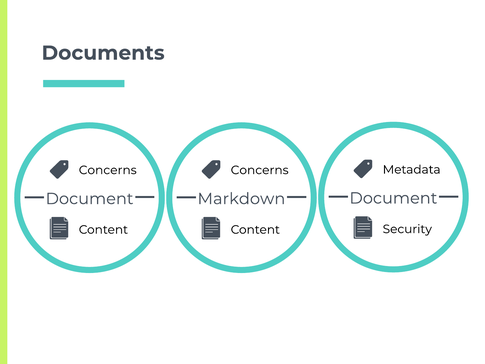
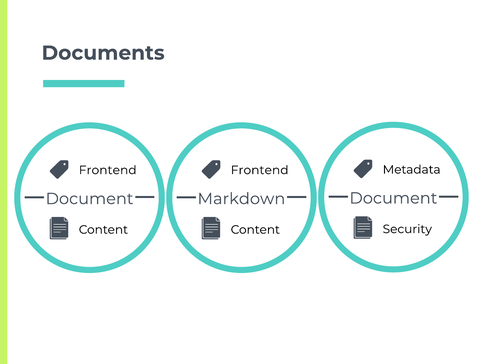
Concerns: Concerns -> Frontend (108, 170)
Concerns: Concerns -> Frontend (260, 170)
